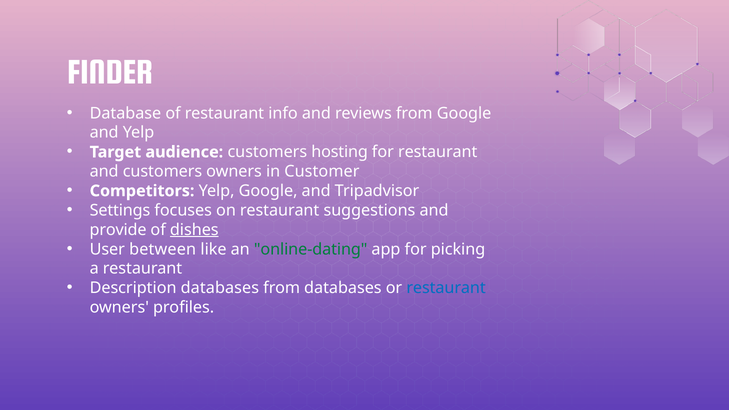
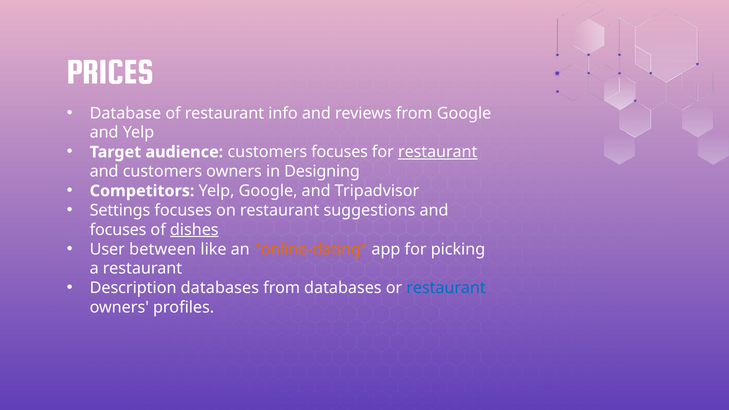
FINDER: FINDER -> PRICES (110, 72)
customers hosting: hosting -> focuses (340, 152)
restaurant underline: none -> present (438, 152)
Customer: Customer -> Designing (322, 172)
provide: provide -> focuses (118, 230)
online-dating colour: green -> orange (311, 249)
